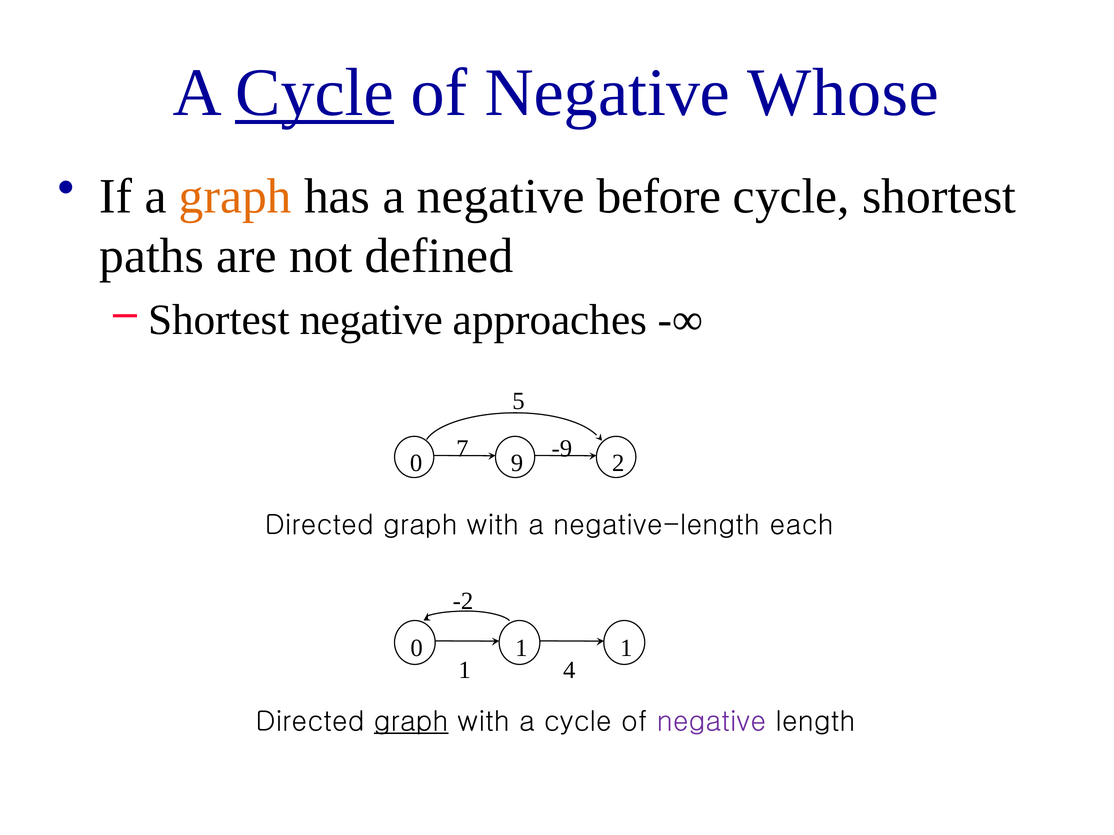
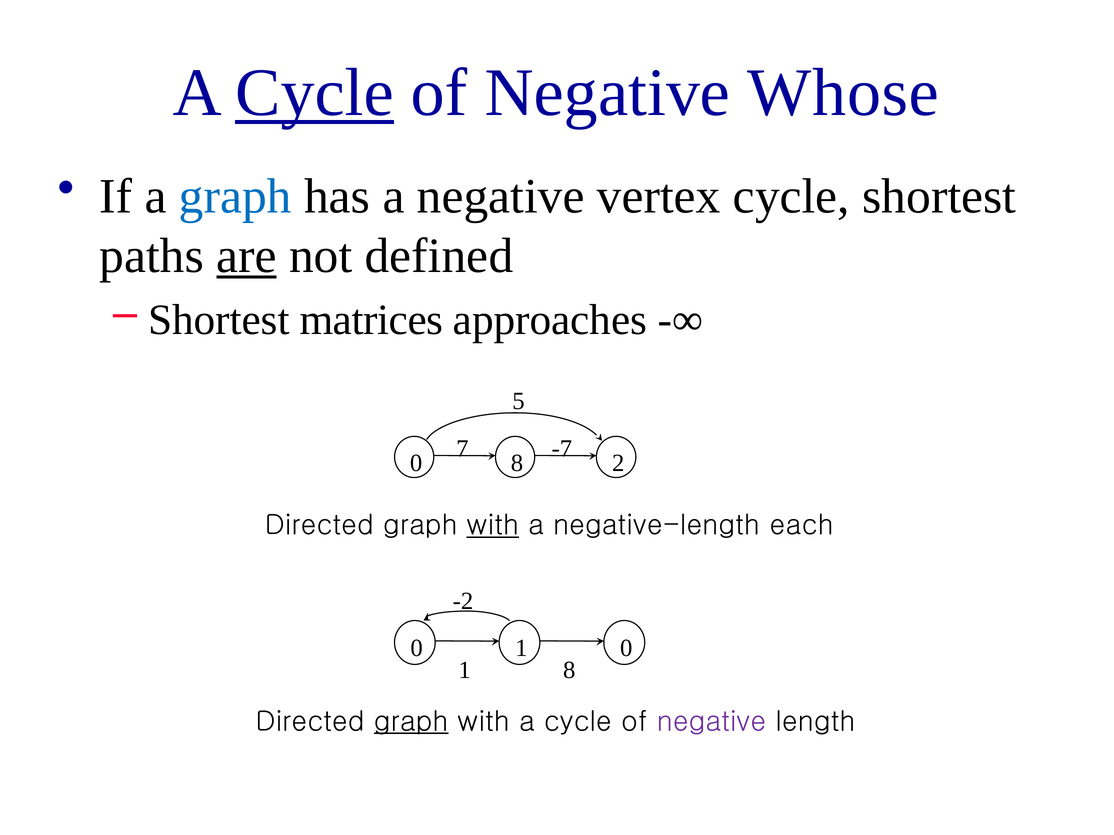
graph colour: orange -> blue (235, 197)
before: before -> vertex (659, 197)
are underline: none -> present (246, 256)
Shortest negative: negative -> matrices (371, 320)
-9: -9 -> -7 (562, 449)
0 9: 9 -> 8 (517, 463)
with underline: none -> present (493, 526)
0 1 1: 1 -> 0 (626, 648)
1 4: 4 -> 8 (569, 670)
